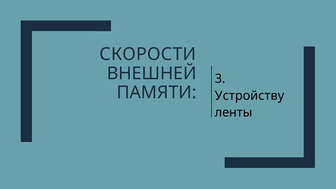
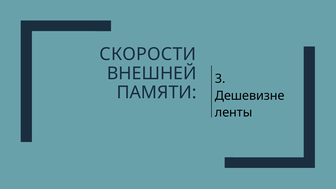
Устройству: Устройству -> Дешевизне (250, 96)
